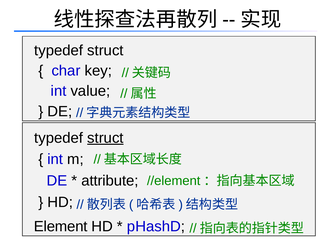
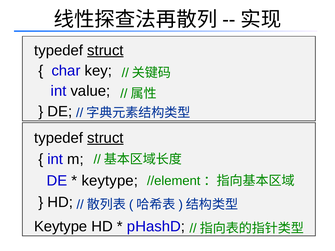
struct underline: none -> present (105, 50)
attribute: attribute -> keytype (110, 181)
Element: Element -> Keytype (61, 227)
